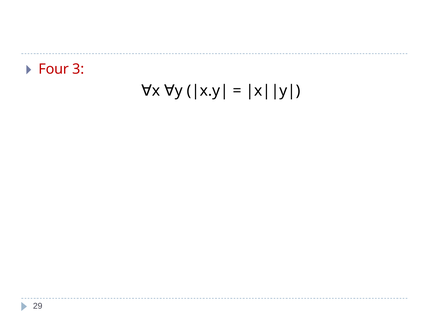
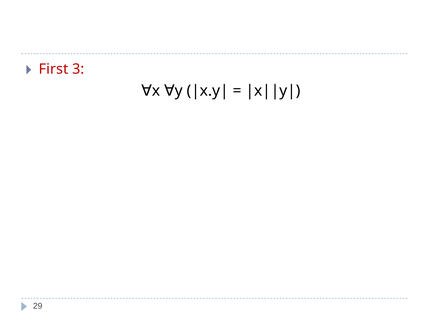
Four: Four -> First (53, 69)
